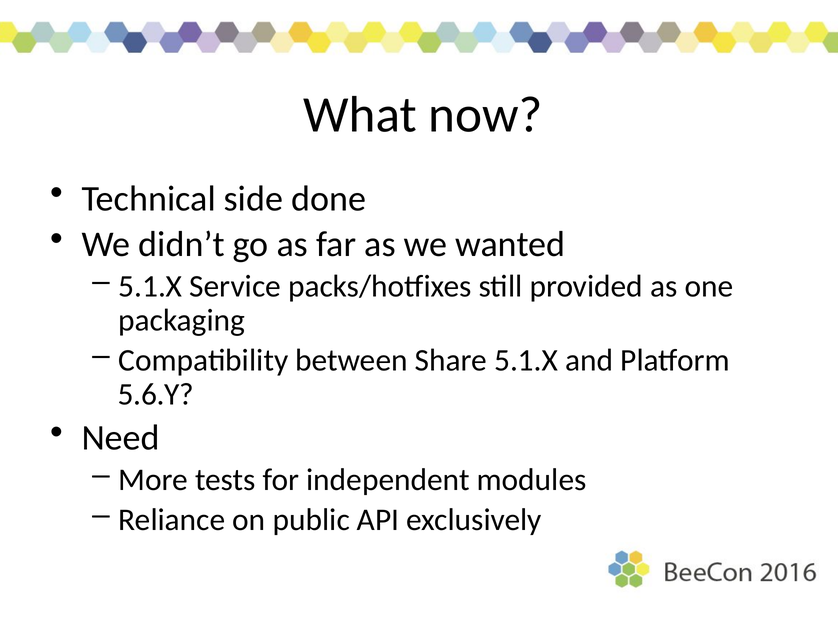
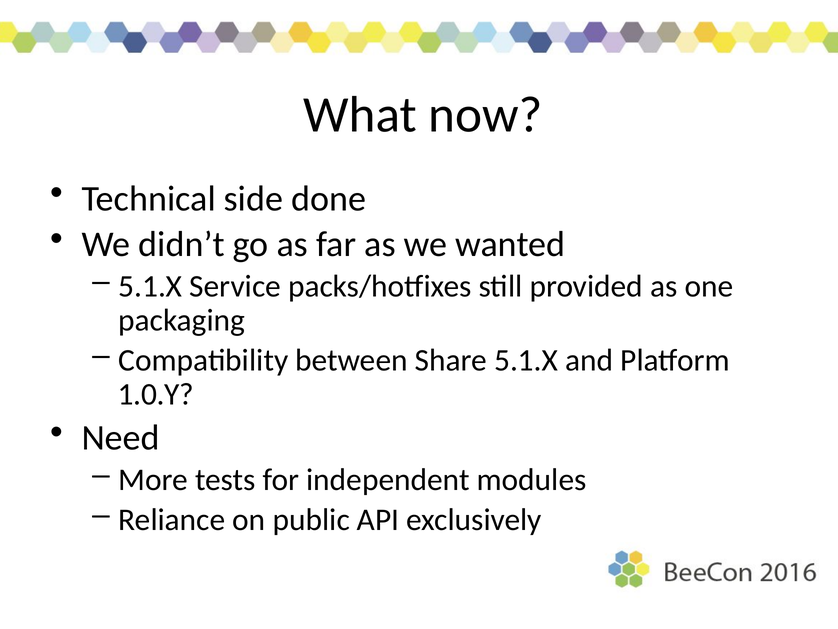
5.6.Y: 5.6.Y -> 1.0.Y (156, 394)
